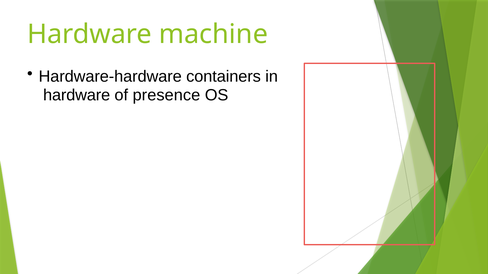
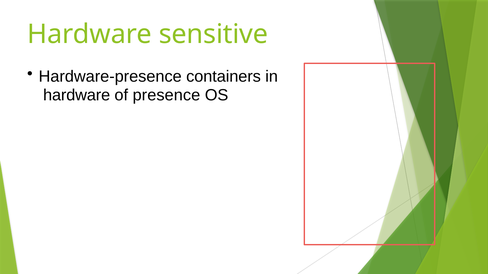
machine: machine -> sensitive (213, 34)
Hardware-hardware: Hardware-hardware -> Hardware-presence (110, 76)
